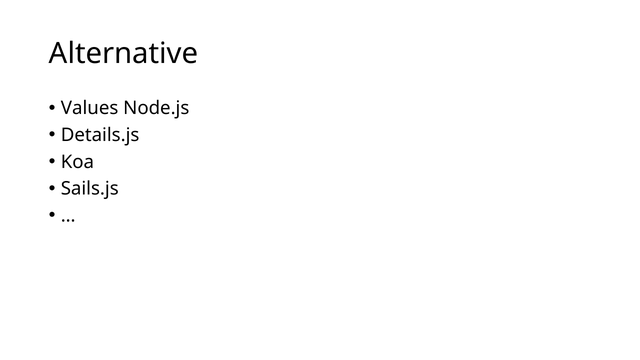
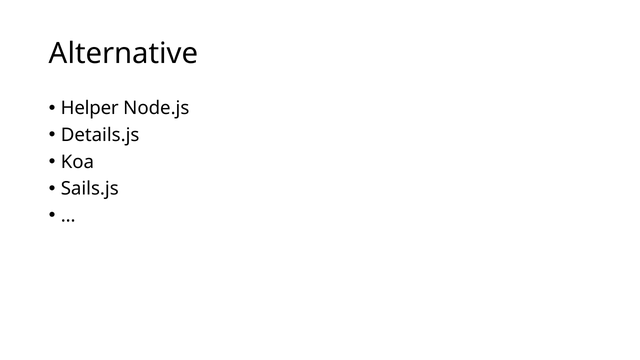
Values: Values -> Helper (90, 108)
